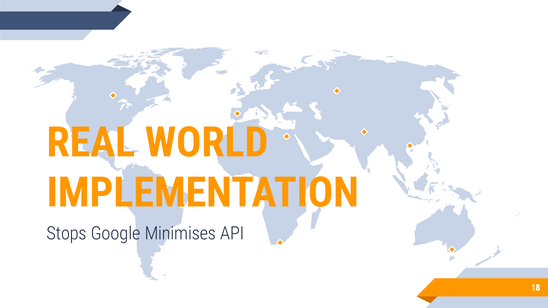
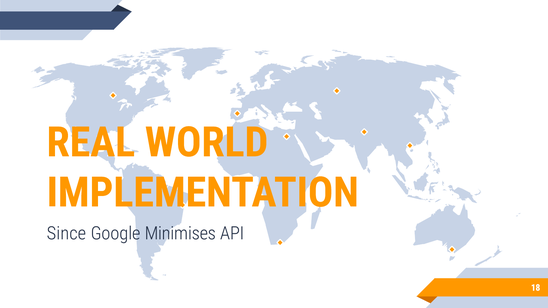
Stops: Stops -> Since (67, 234)
